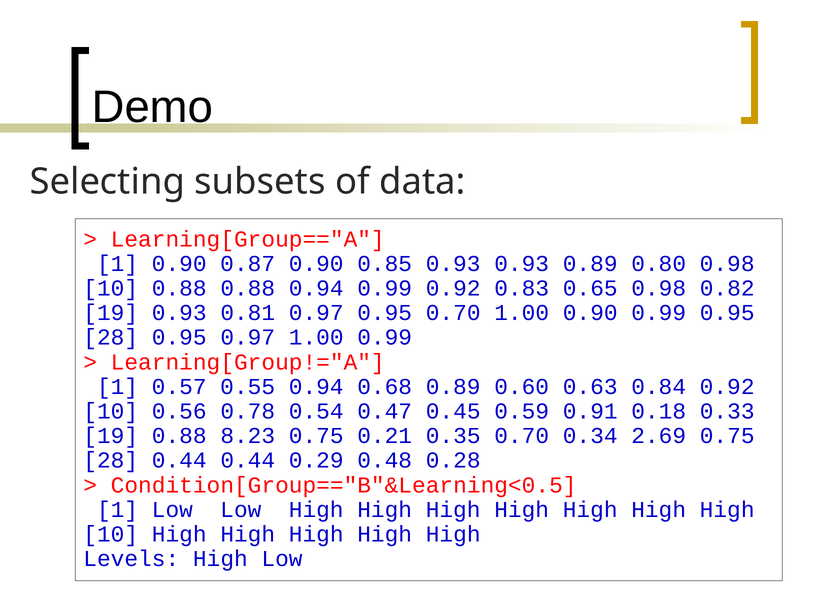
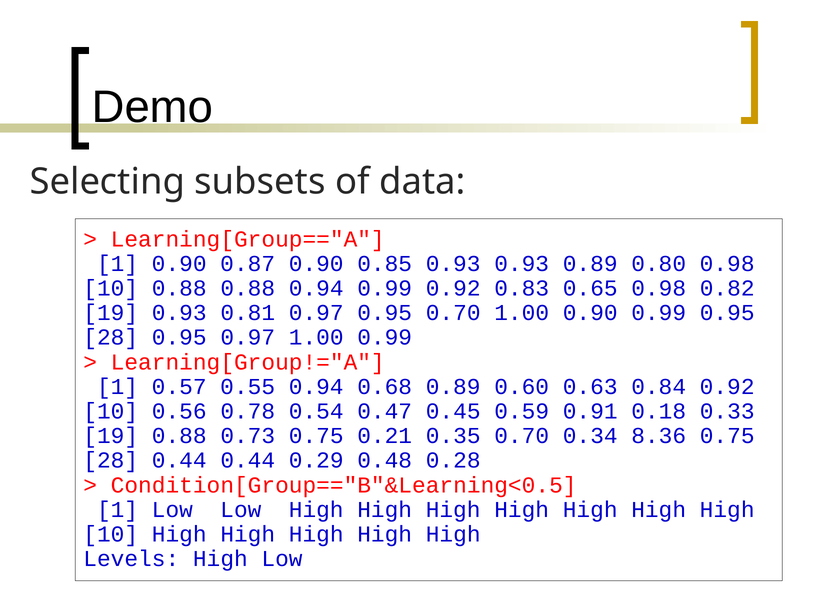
8.23: 8.23 -> 0.73 (248, 436)
2.69: 2.69 -> 8.36 (659, 436)
